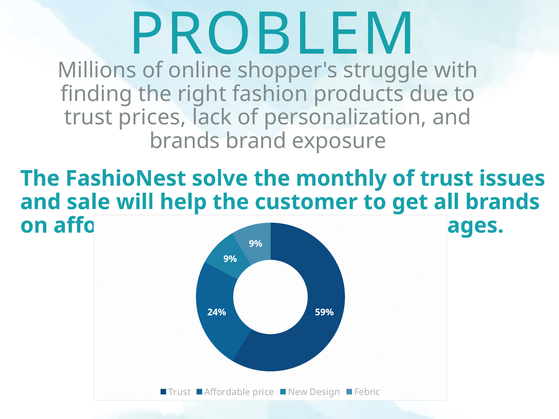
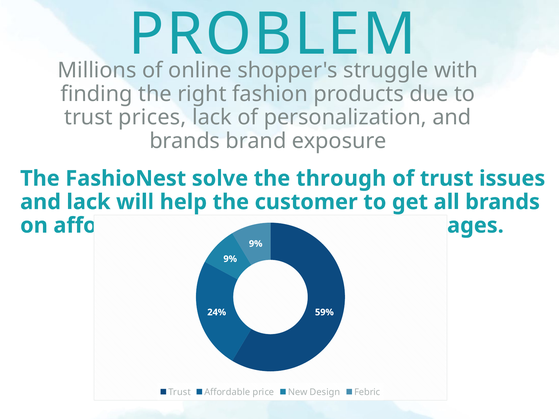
monthly: monthly -> through (341, 179)
and sale: sale -> lack (89, 202)
